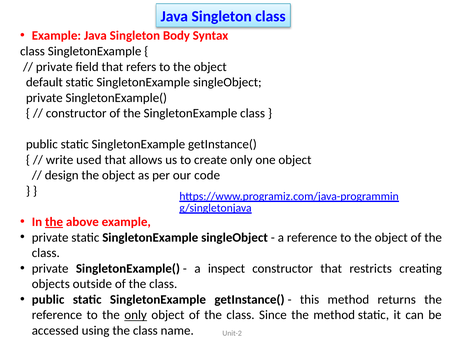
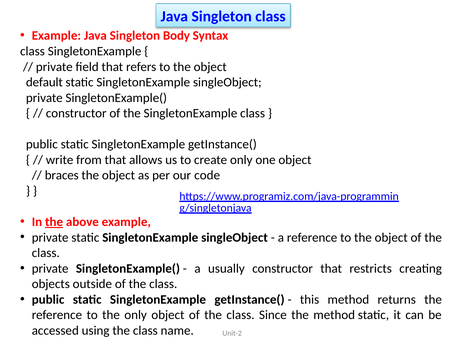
used: used -> from (89, 160)
design: design -> braces (62, 176)
inspect: inspect -> usually (226, 269)
only underline: present -> none (136, 315)
